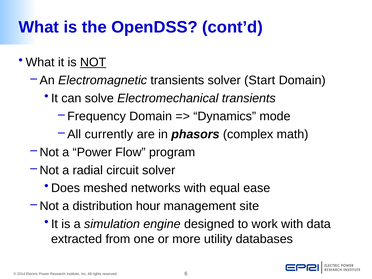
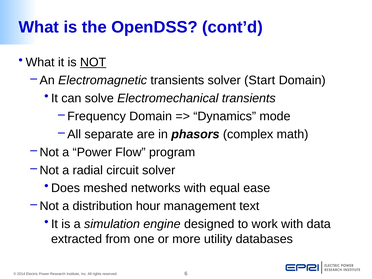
currently: currently -> separate (109, 134)
site: site -> text (249, 206)
